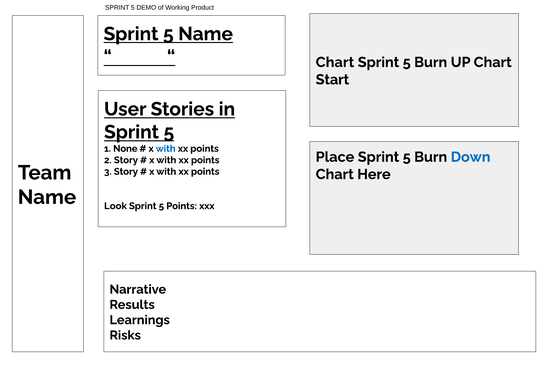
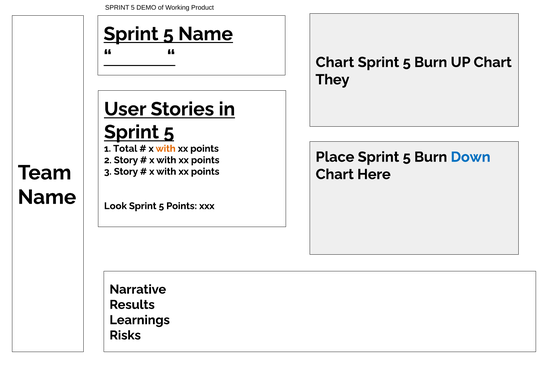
Start: Start -> They (332, 80)
None: None -> Total (125, 149)
with colour: blue -> orange (166, 149)
